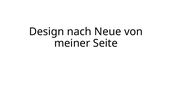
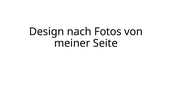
Neue: Neue -> Fotos (108, 32)
